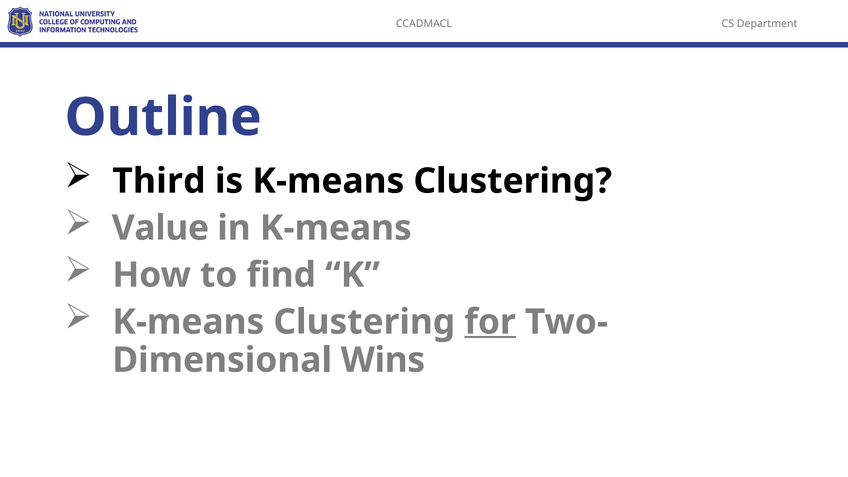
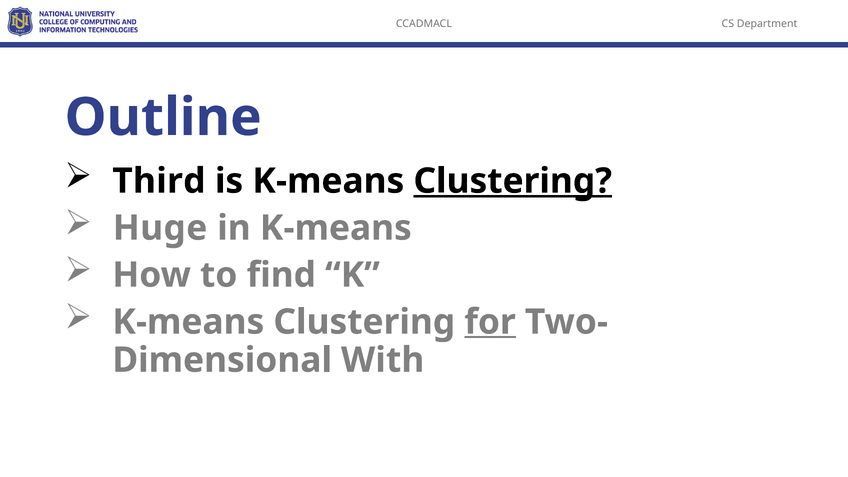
Clustering underline: none -> present (513, 181)
Value: Value -> Huge (160, 228)
Wins: Wins -> With (383, 360)
